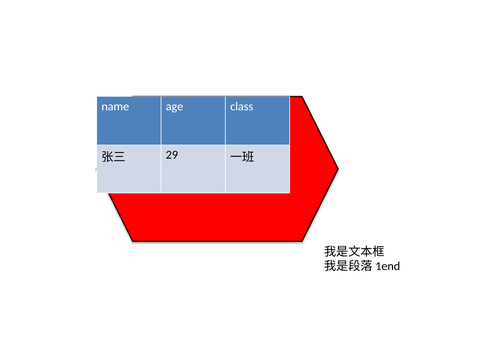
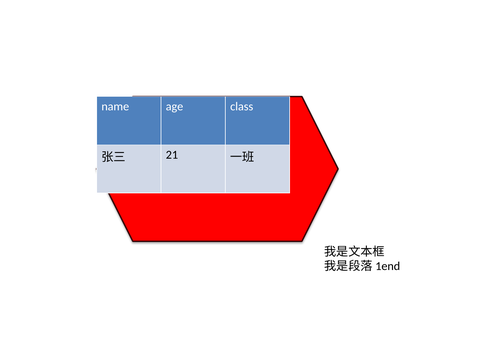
29: 29 -> 21 (172, 155)
